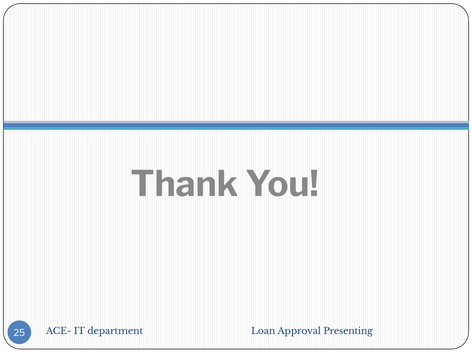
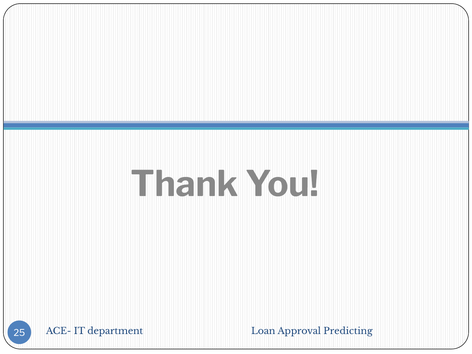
Presenting: Presenting -> Predicting (348, 331)
